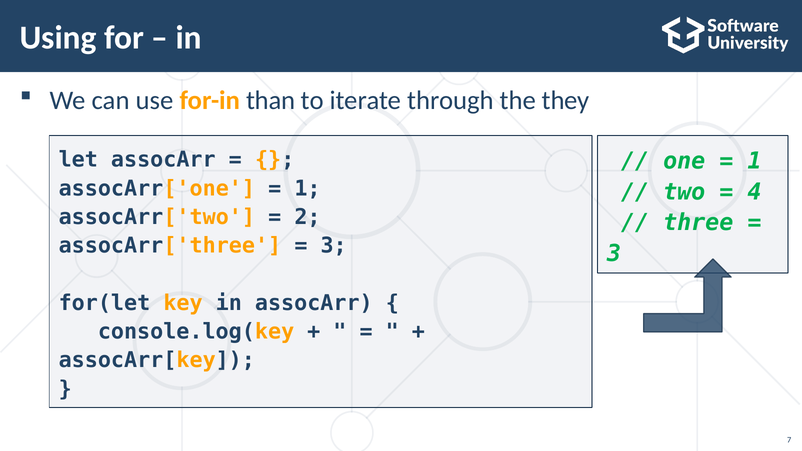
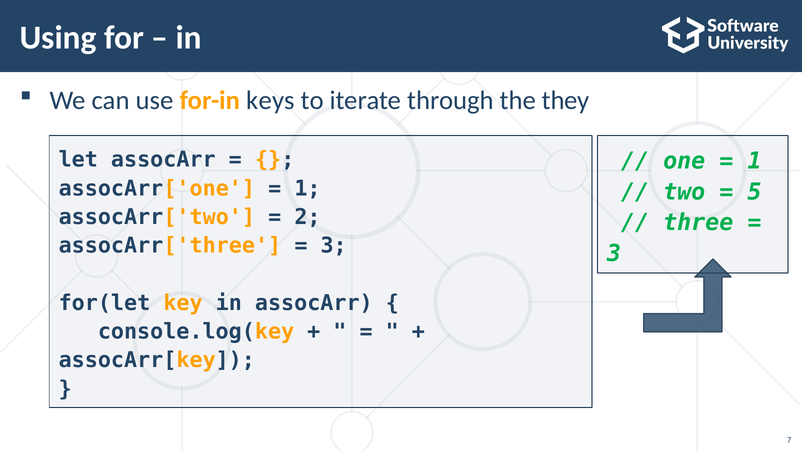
than: than -> keys (271, 101)
4: 4 -> 5 (754, 192)
